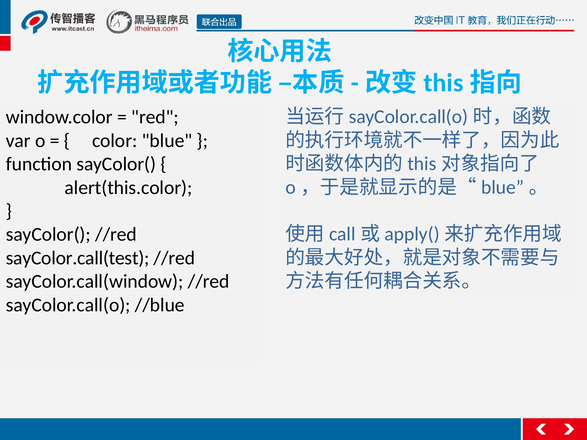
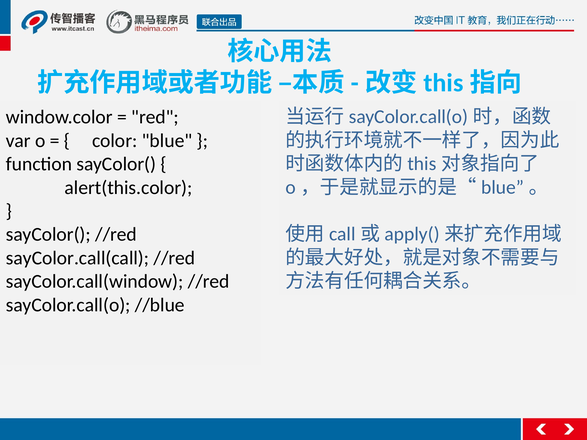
sayColor.call(test: sayColor.call(test -> sayColor.call(call (77, 258)
